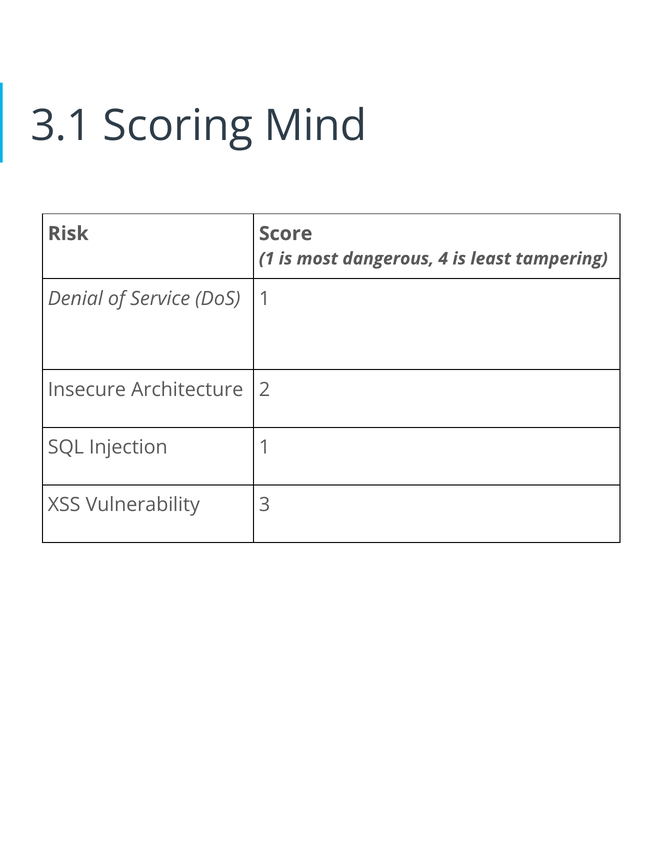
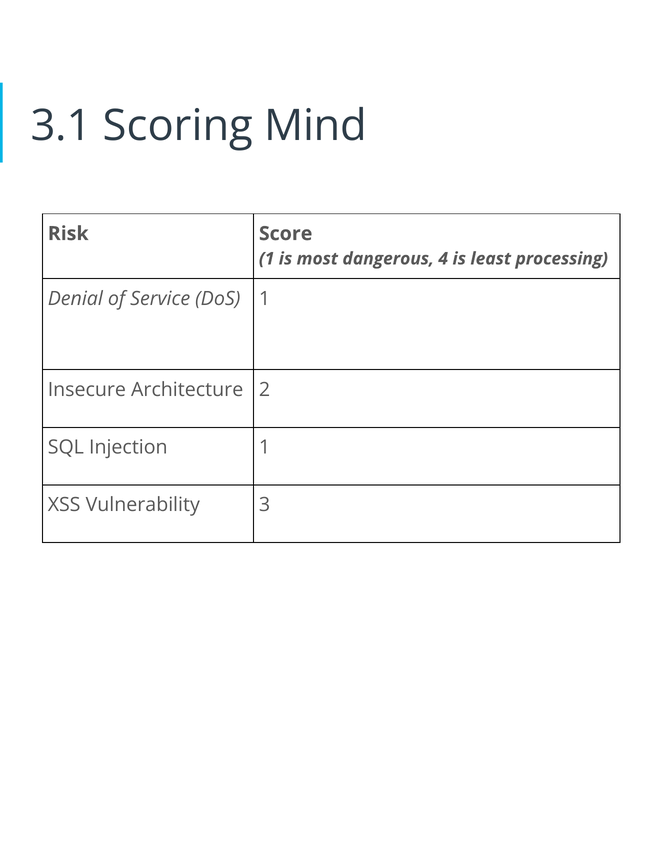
tampering: tampering -> processing (562, 259)
